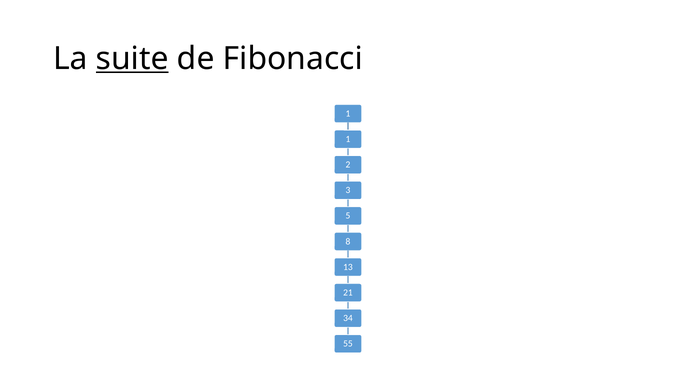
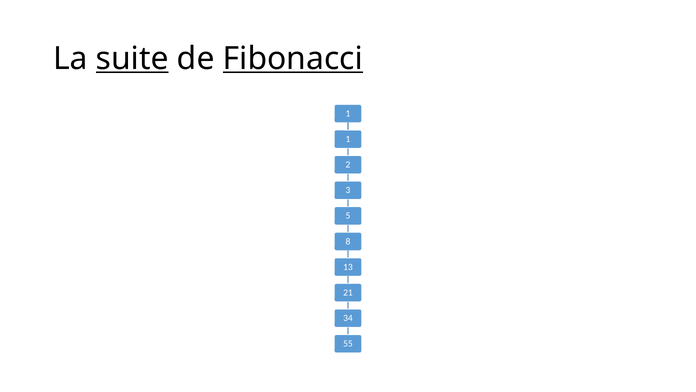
Fibonacci underline: none -> present (293, 58)
